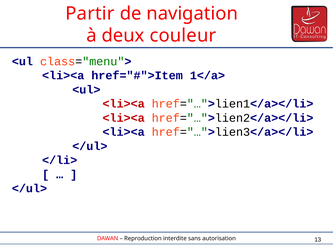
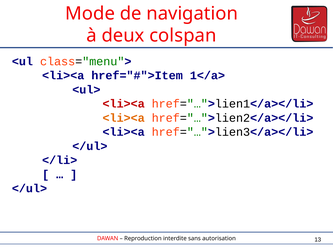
Partir: Partir -> Mode (90, 13)
couleur: couleur -> colspan (183, 36)
<li><a colour: red -> orange (124, 118)
